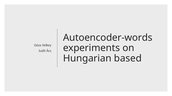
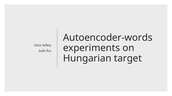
based: based -> target (128, 59)
